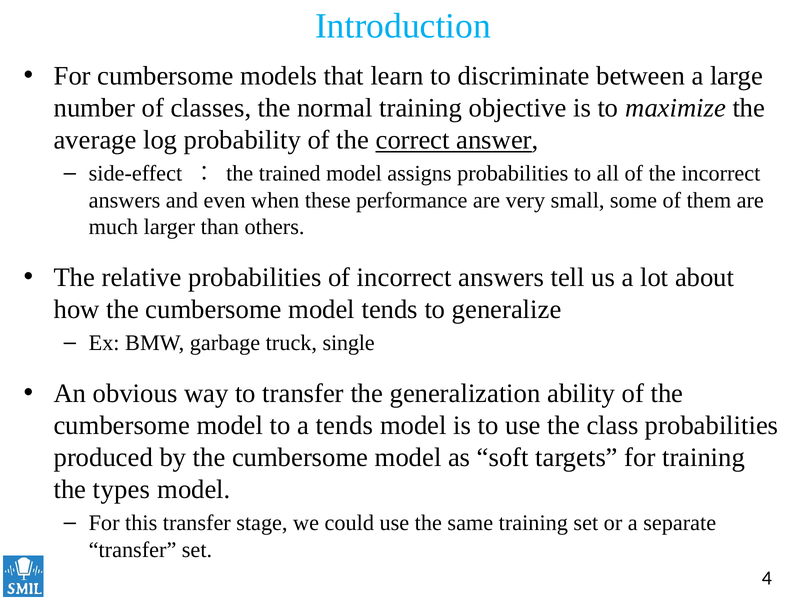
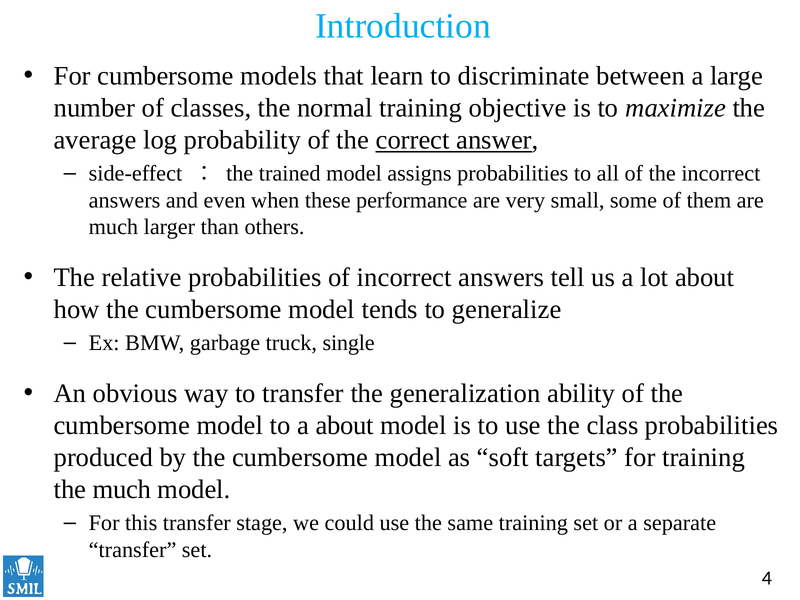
a tends: tends -> about (345, 426)
the types: types -> much (122, 490)
